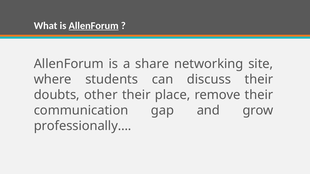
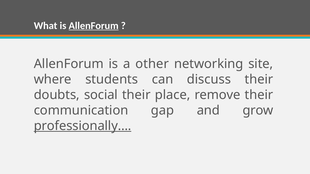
share: share -> other (152, 64)
other: other -> social (101, 95)
professionally… underline: none -> present (83, 126)
